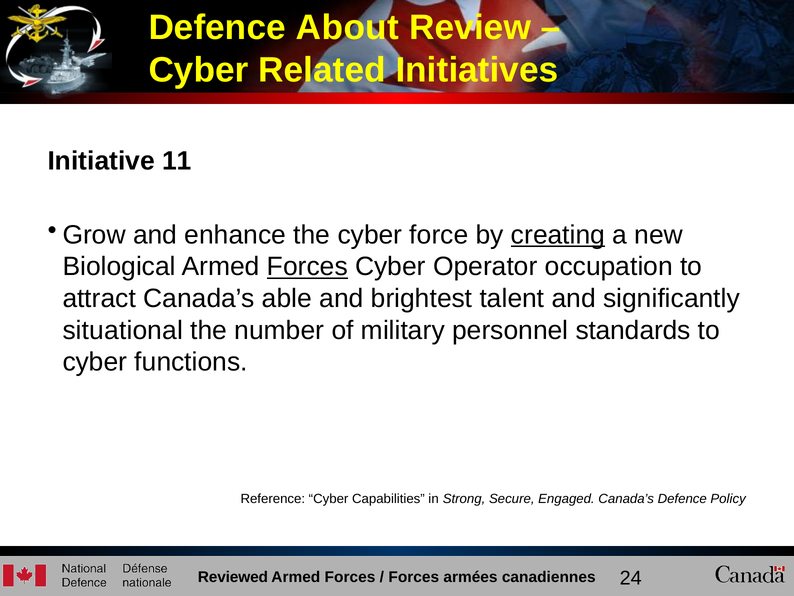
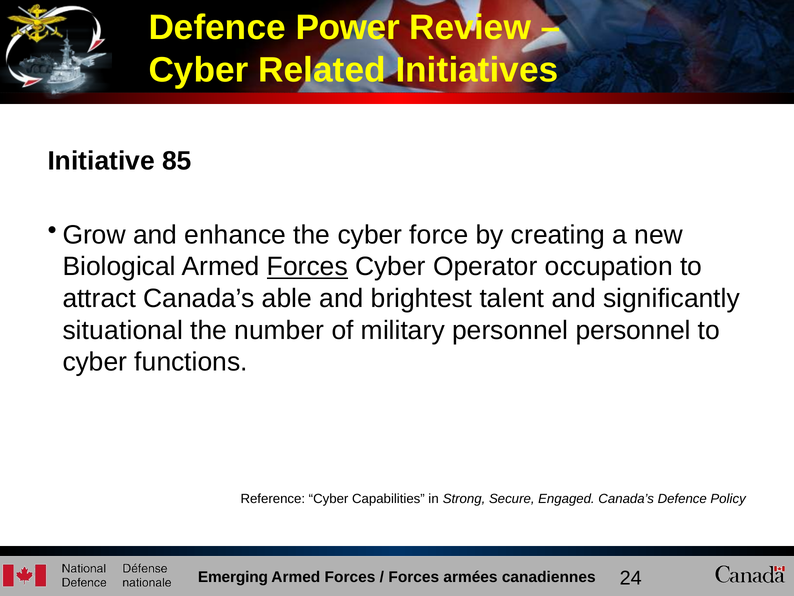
About: About -> Power (348, 28)
11: 11 -> 85 (177, 161)
creating underline: present -> none (558, 235)
personnel standards: standards -> personnel (633, 330)
Reviewed: Reviewed -> Emerging (233, 577)
